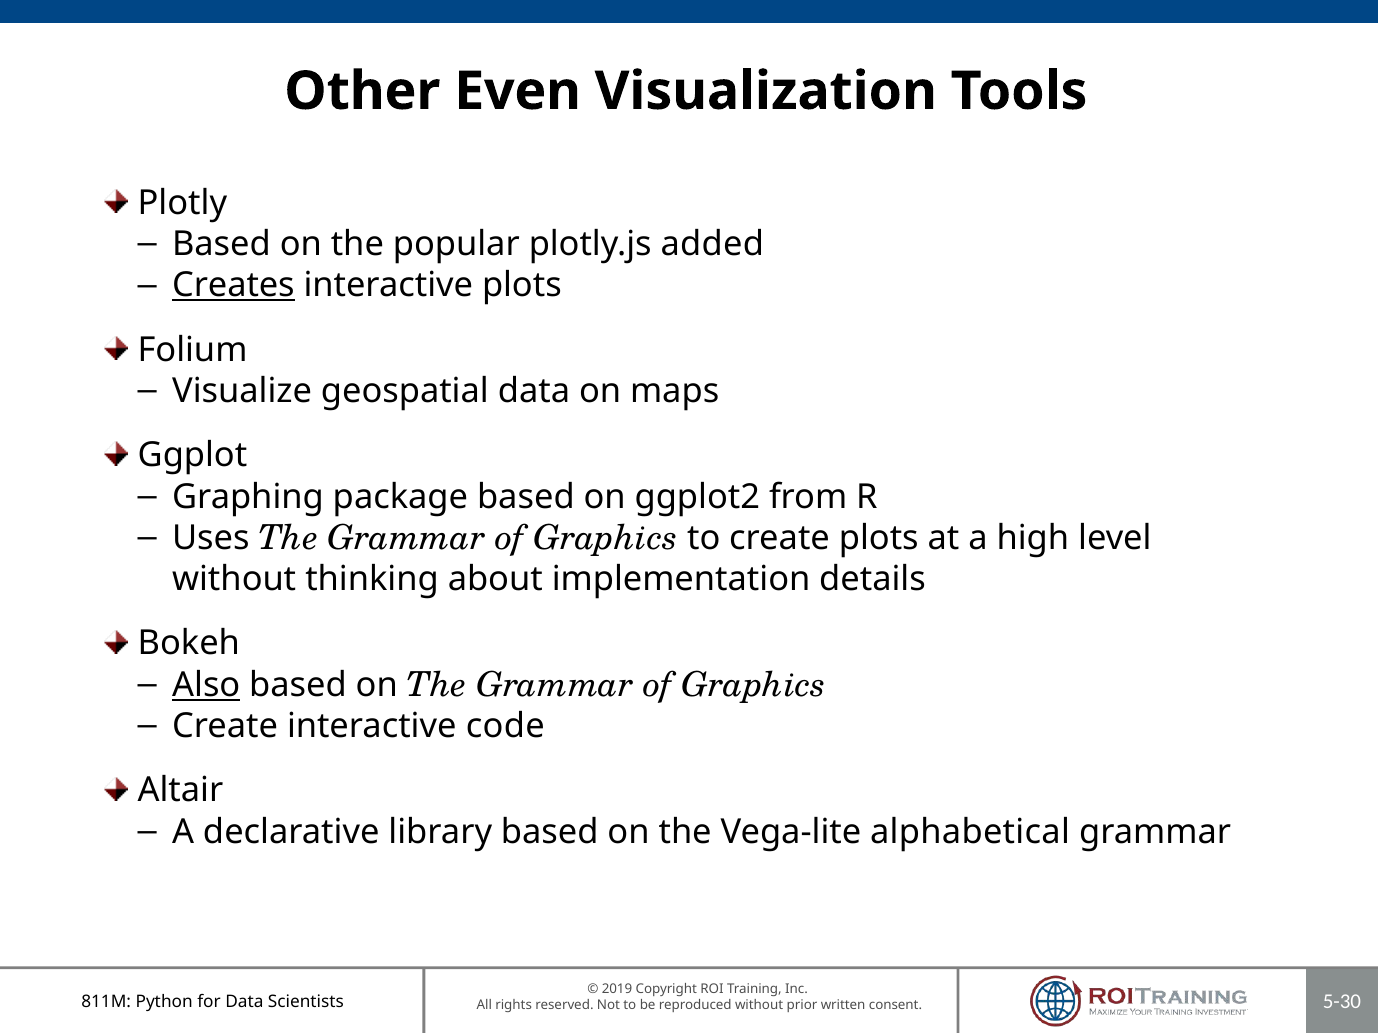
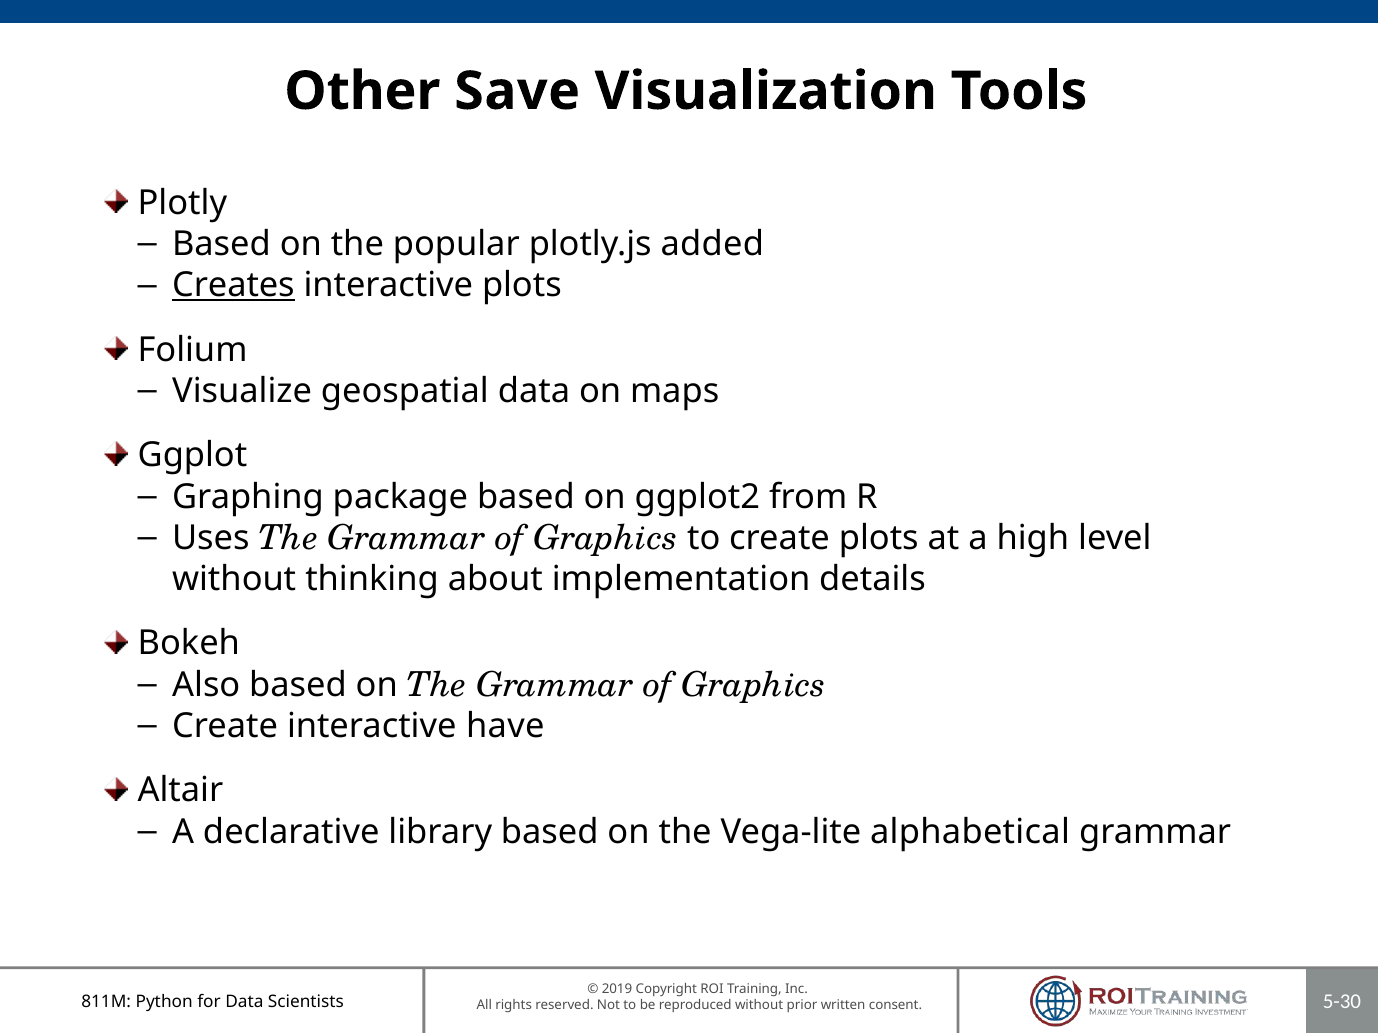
Even: Even -> Save (517, 91)
Also underline: present -> none (206, 685)
code: code -> have (505, 727)
